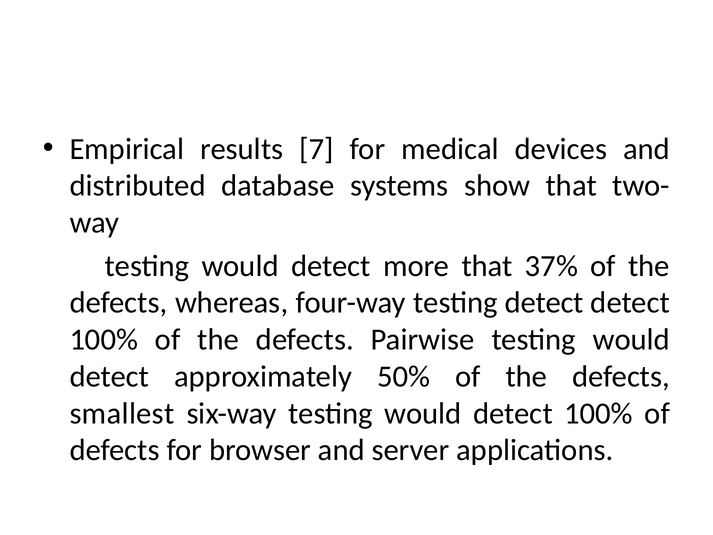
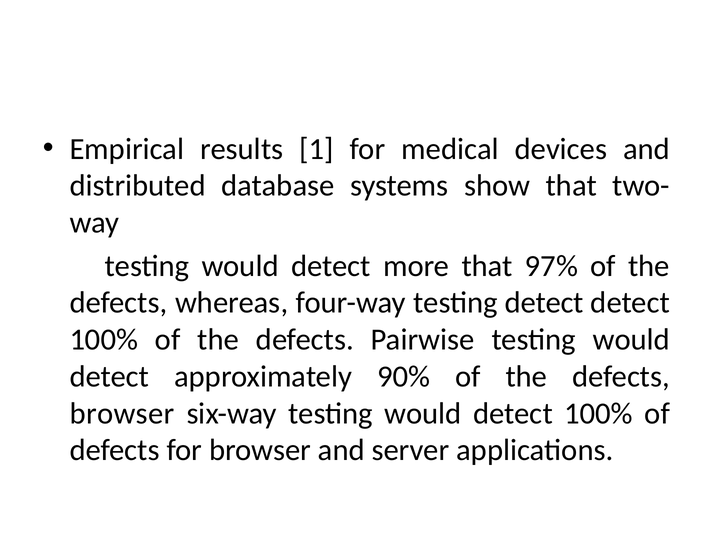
7: 7 -> 1 (317, 149)
37%: 37% -> 97% (551, 266)
50%: 50% -> 90% (404, 376)
smallest: smallest -> browser (122, 413)
